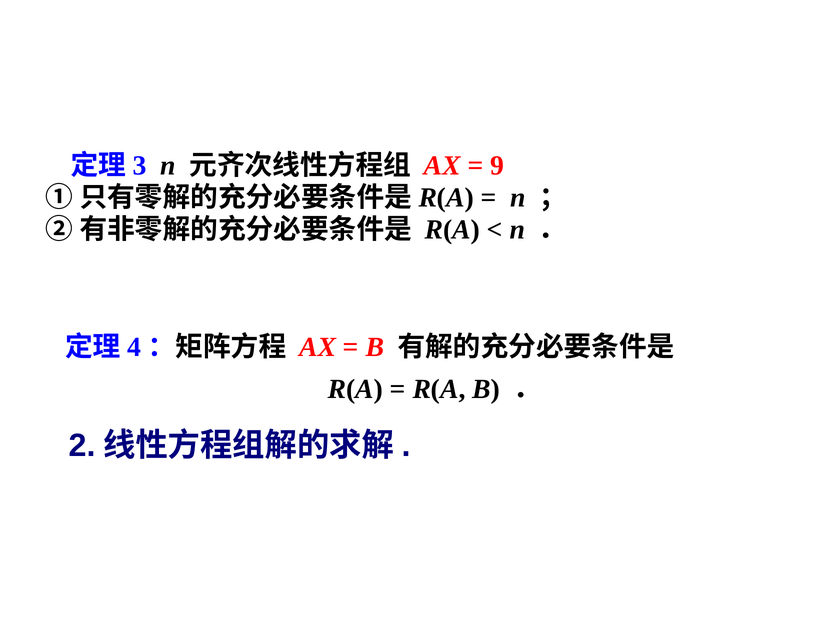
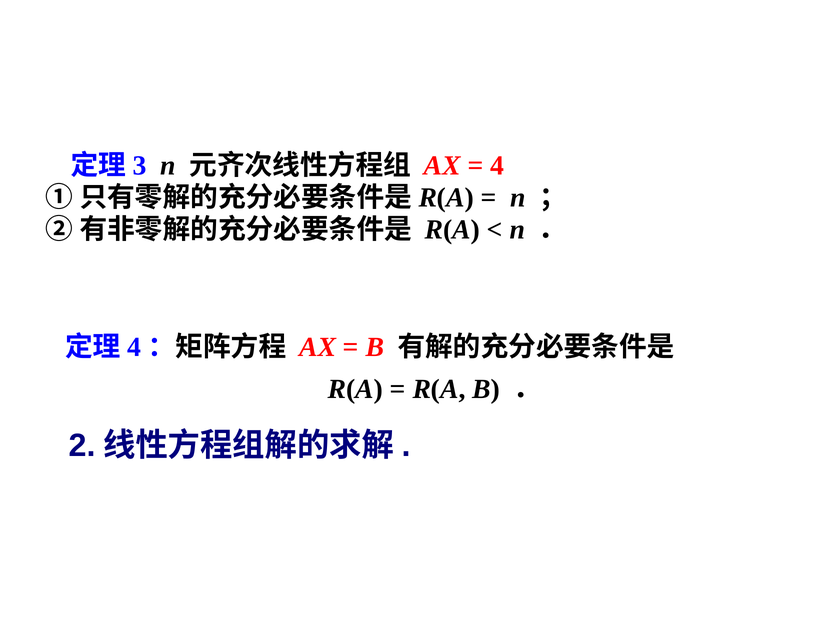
9: 9 -> 4 (497, 166)
